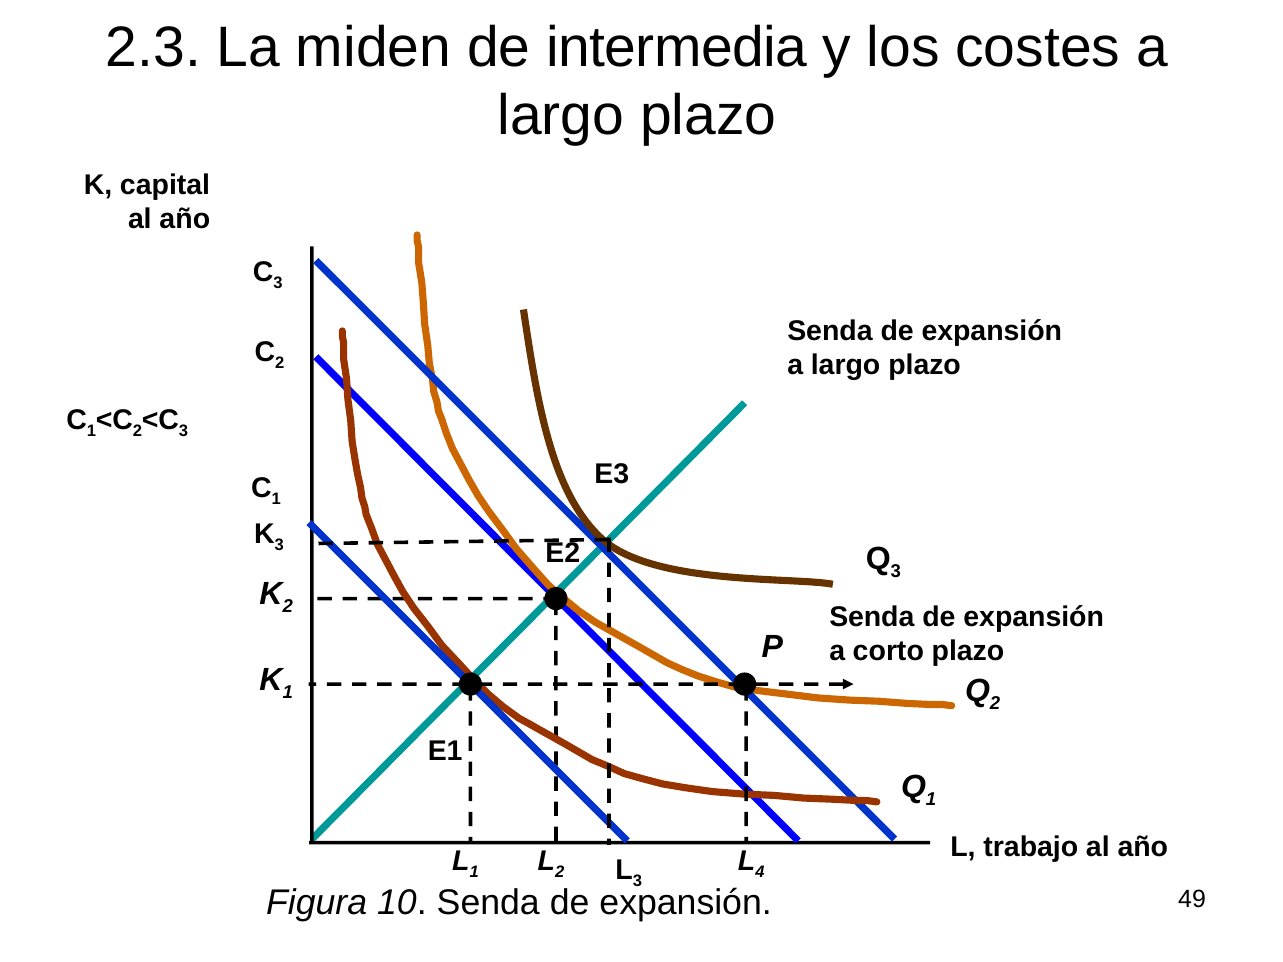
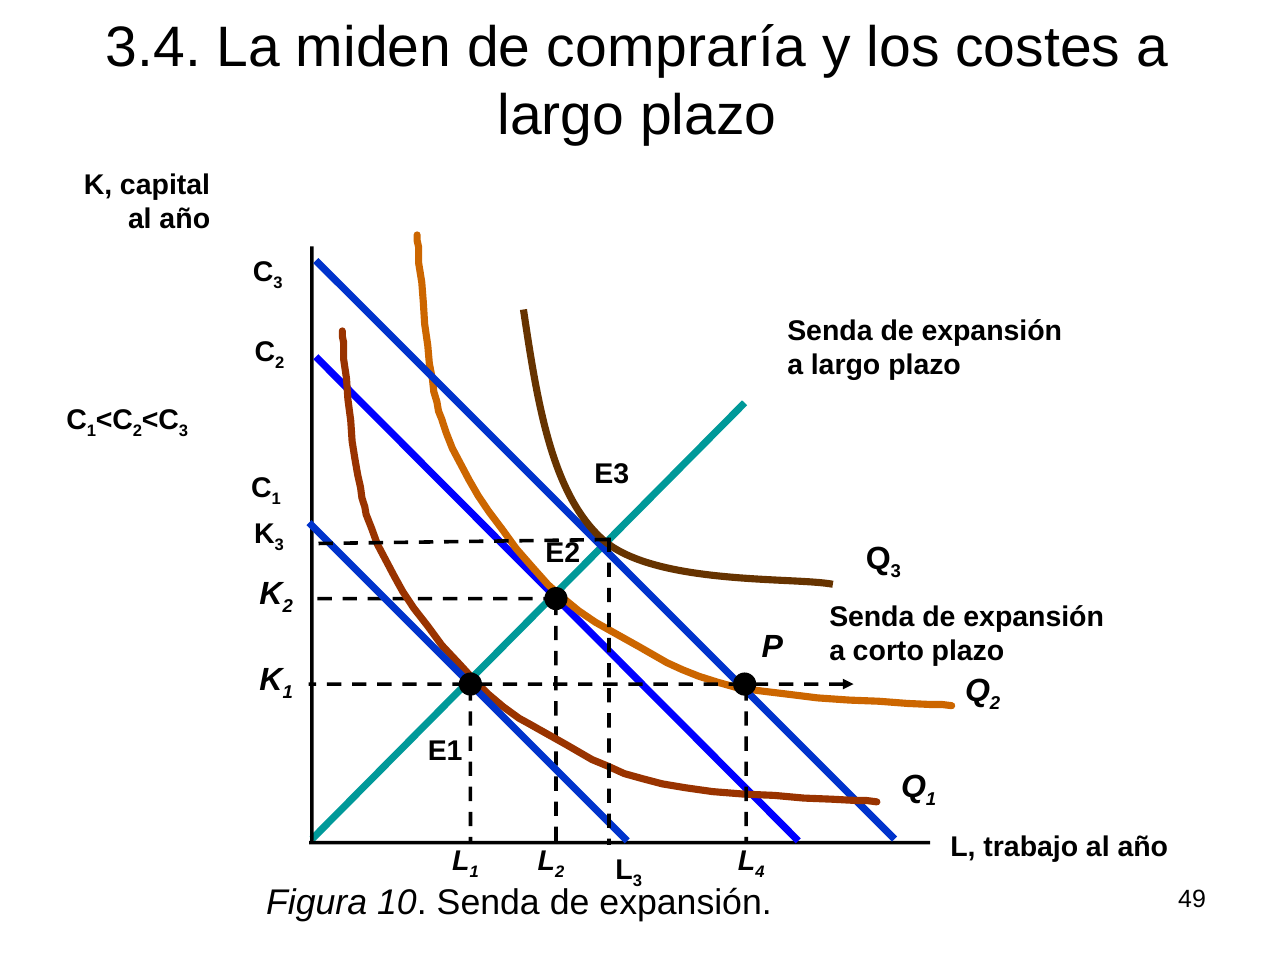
2.3: 2.3 -> 3.4 (153, 47)
intermedia: intermedia -> compraría (676, 47)
